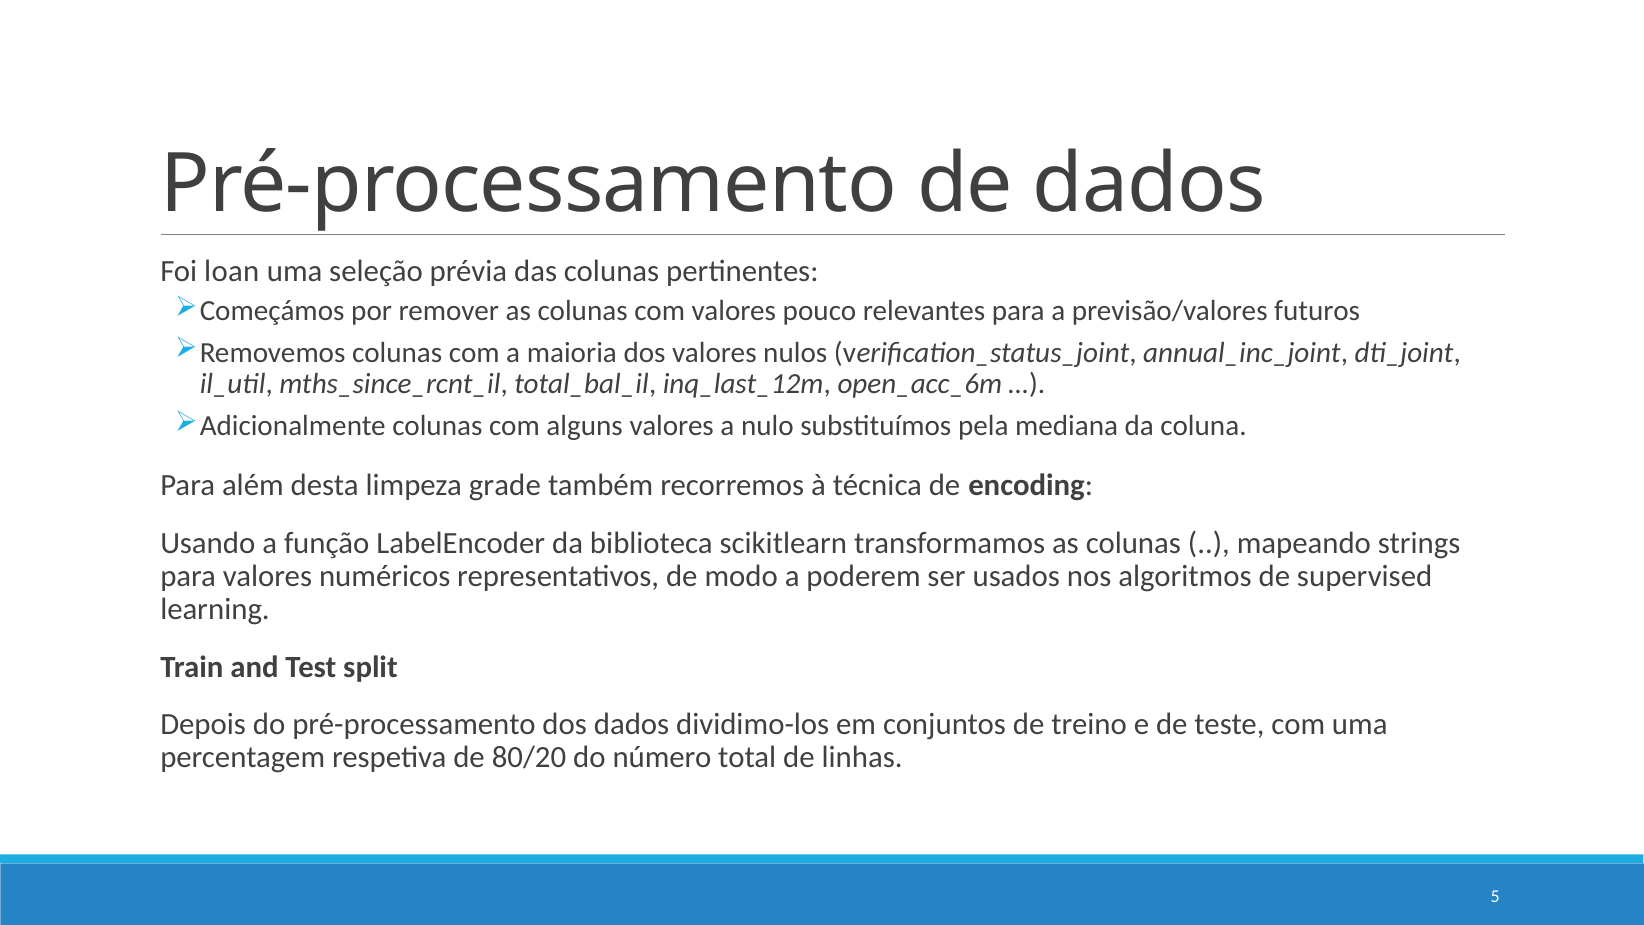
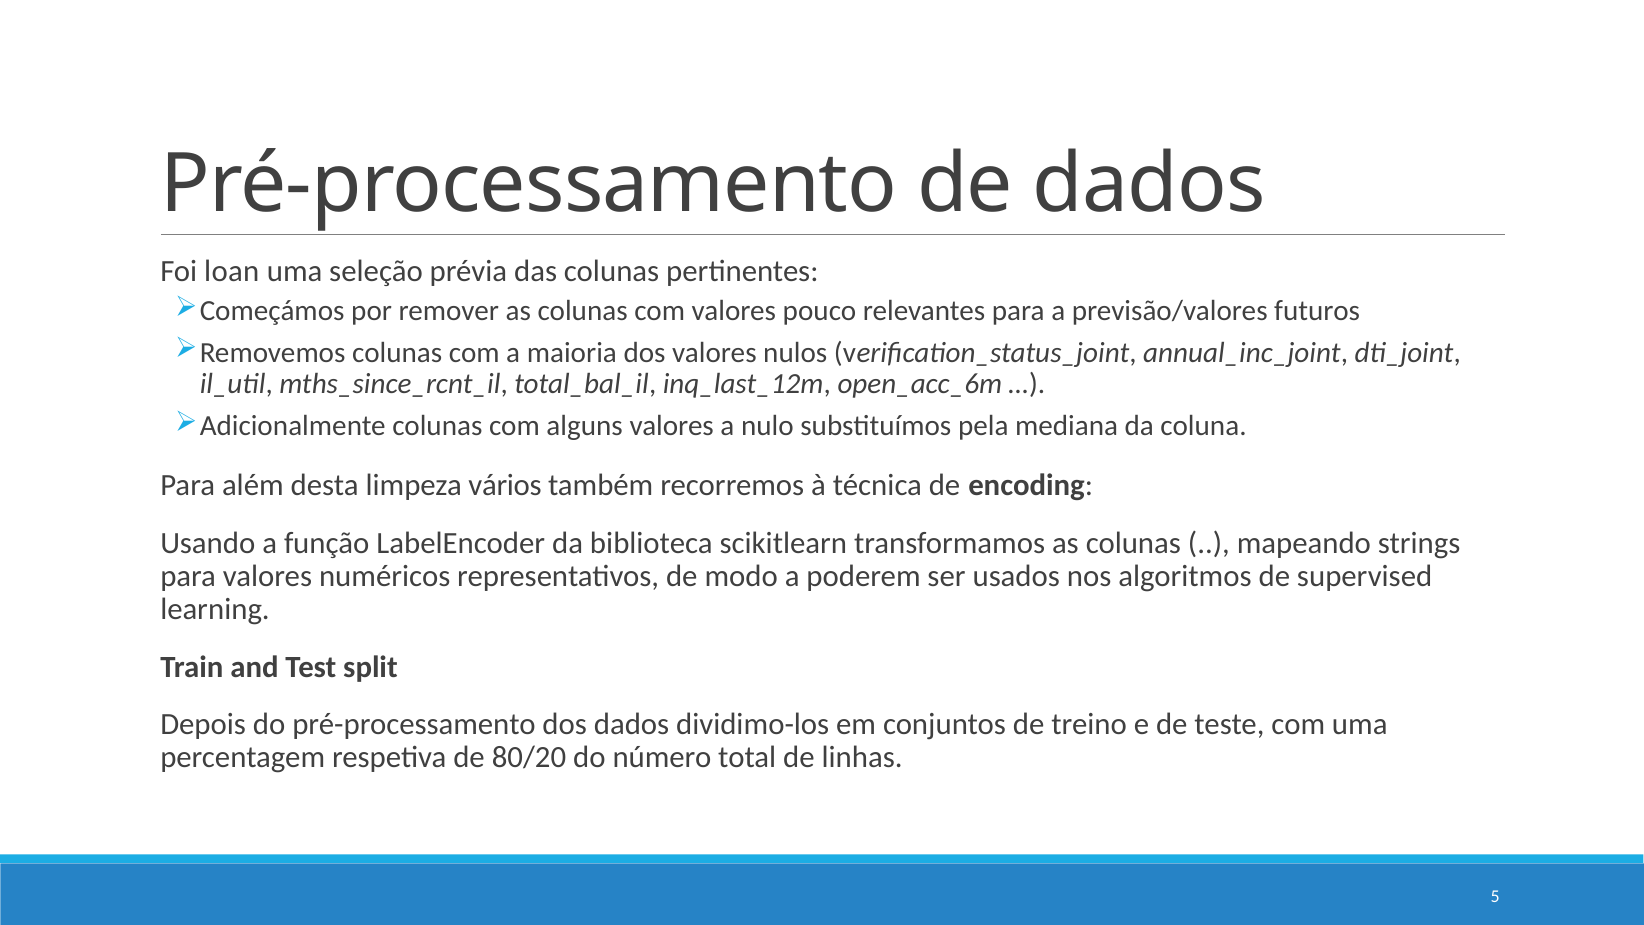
grade: grade -> vários (505, 485)
